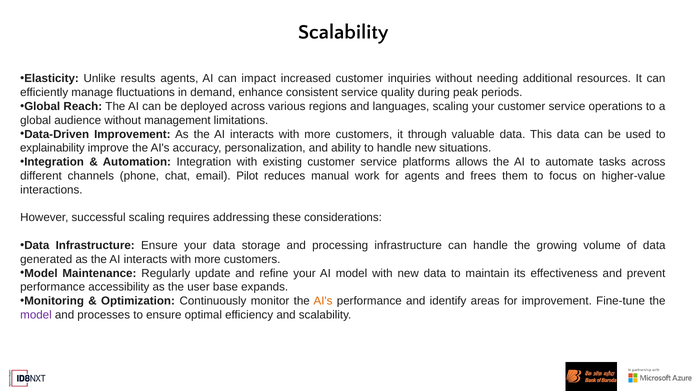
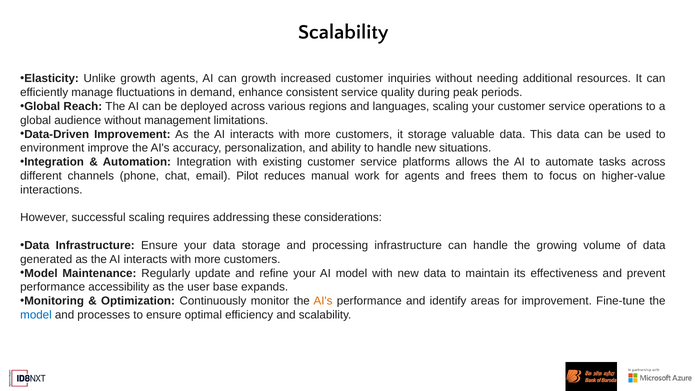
Unlike results: results -> growth (138, 79)
can impact: impact -> growth (259, 79)
it through: through -> storage (427, 134)
explainability: explainability -> environment (52, 148)
model colour: purple -> blue (36, 315)
